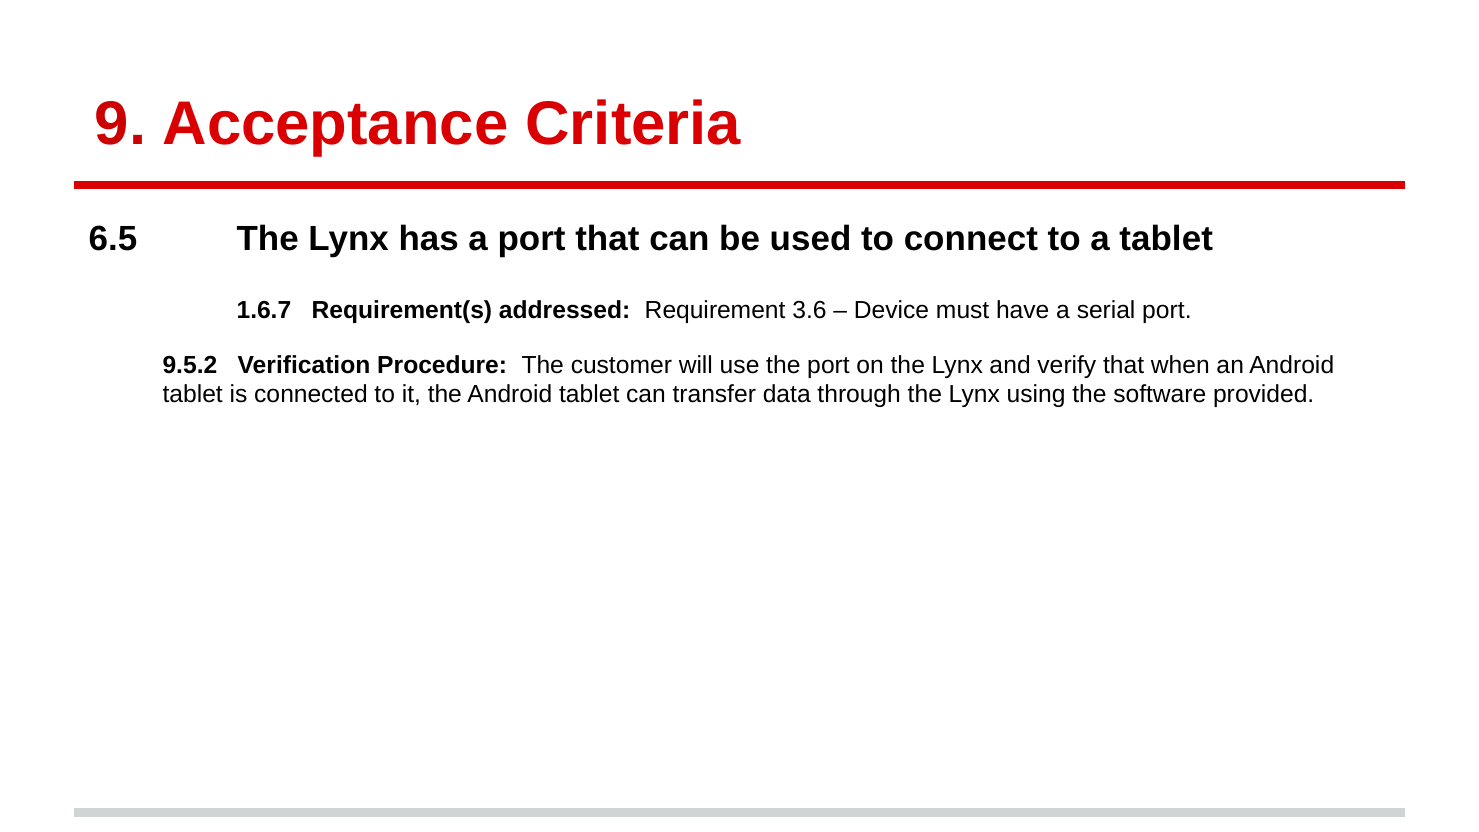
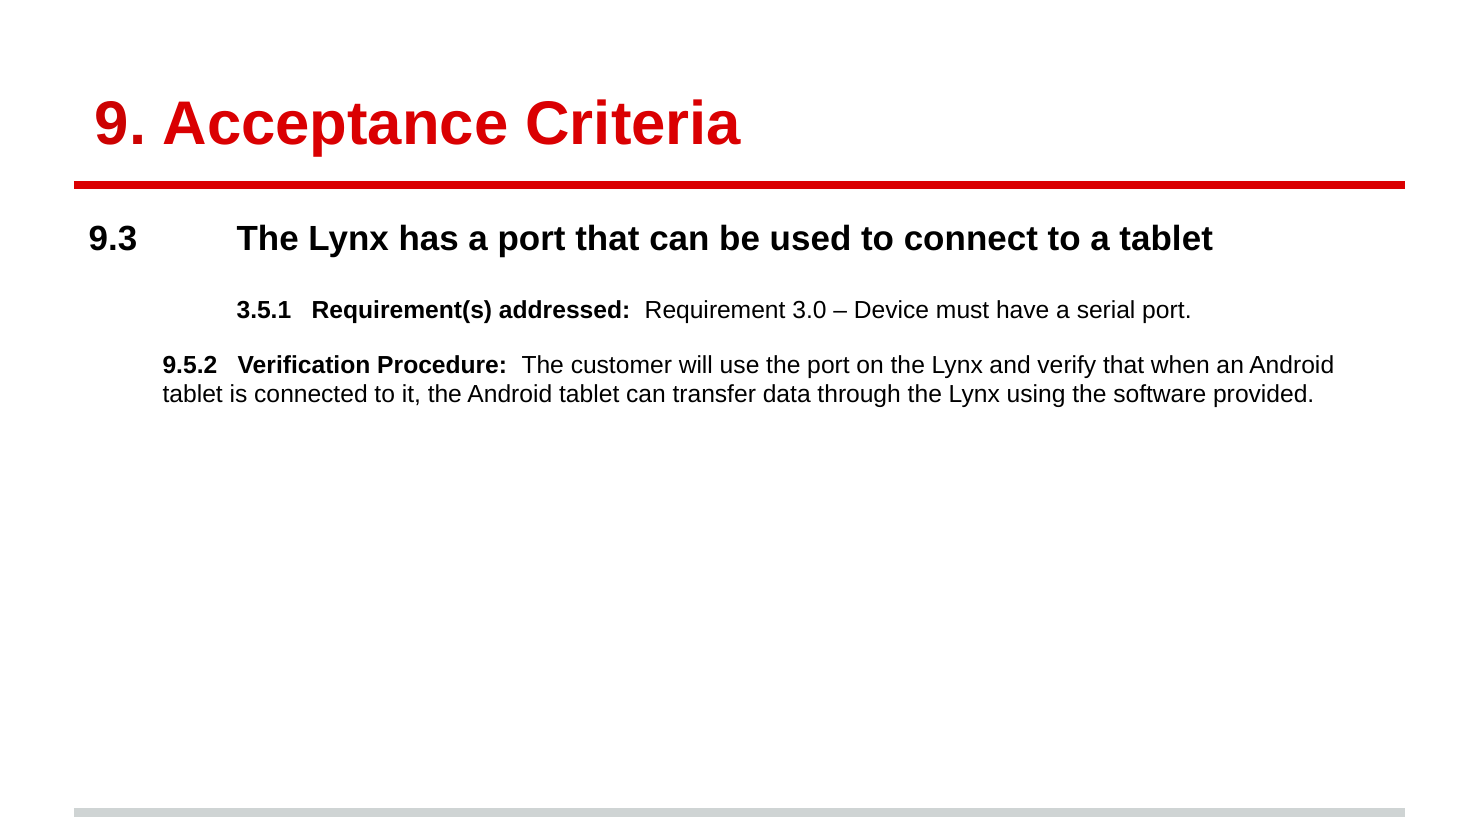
6.5: 6.5 -> 9.3 (113, 239)
1.6.7: 1.6.7 -> 3.5.1 (264, 311)
3.6: 3.6 -> 3.0 (810, 311)
